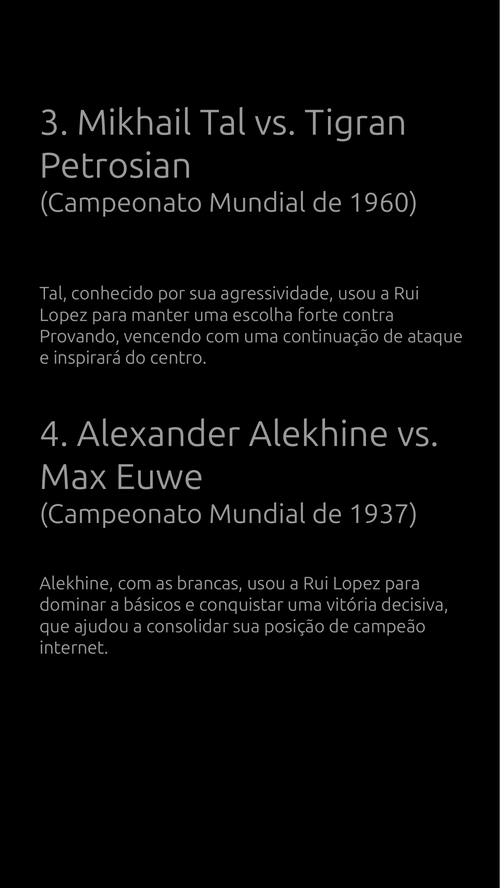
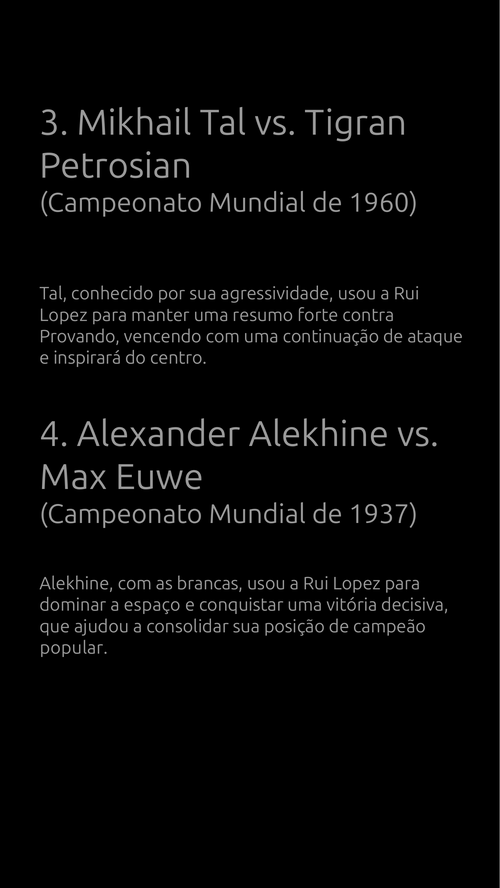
escolha: escolha -> resumo (263, 315)
básicos: básicos -> espaço (152, 606)
internet: internet -> popular (74, 649)
